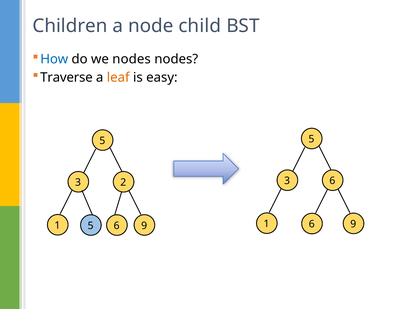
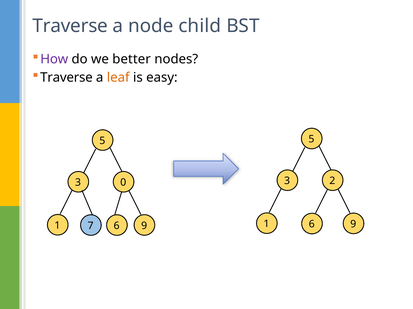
Children: Children -> Traverse (70, 26)
How colour: blue -> purple (54, 59)
we nodes: nodes -> better (132, 59)
3 6: 6 -> 2 (332, 181)
2: 2 -> 0 (123, 183)
5: 5 -> 7 (91, 226)
